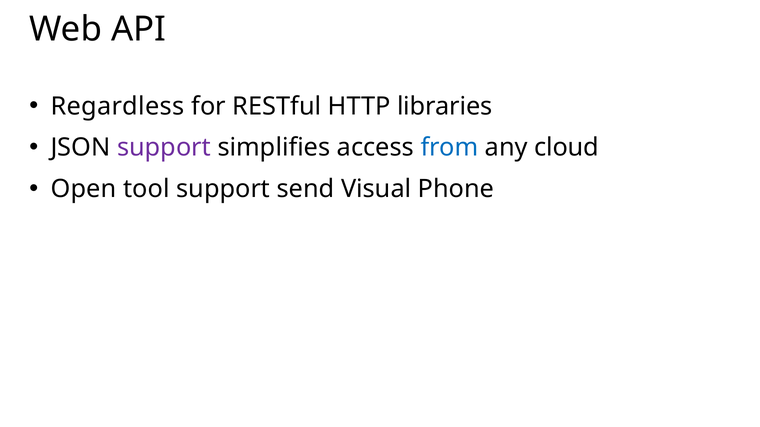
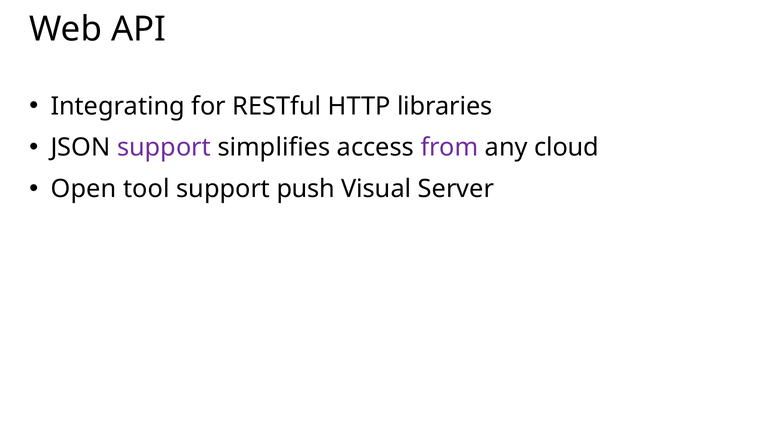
Regardless: Regardless -> Integrating (118, 106)
from colour: blue -> purple (449, 148)
send: send -> push (306, 189)
Phone: Phone -> Server (456, 189)
